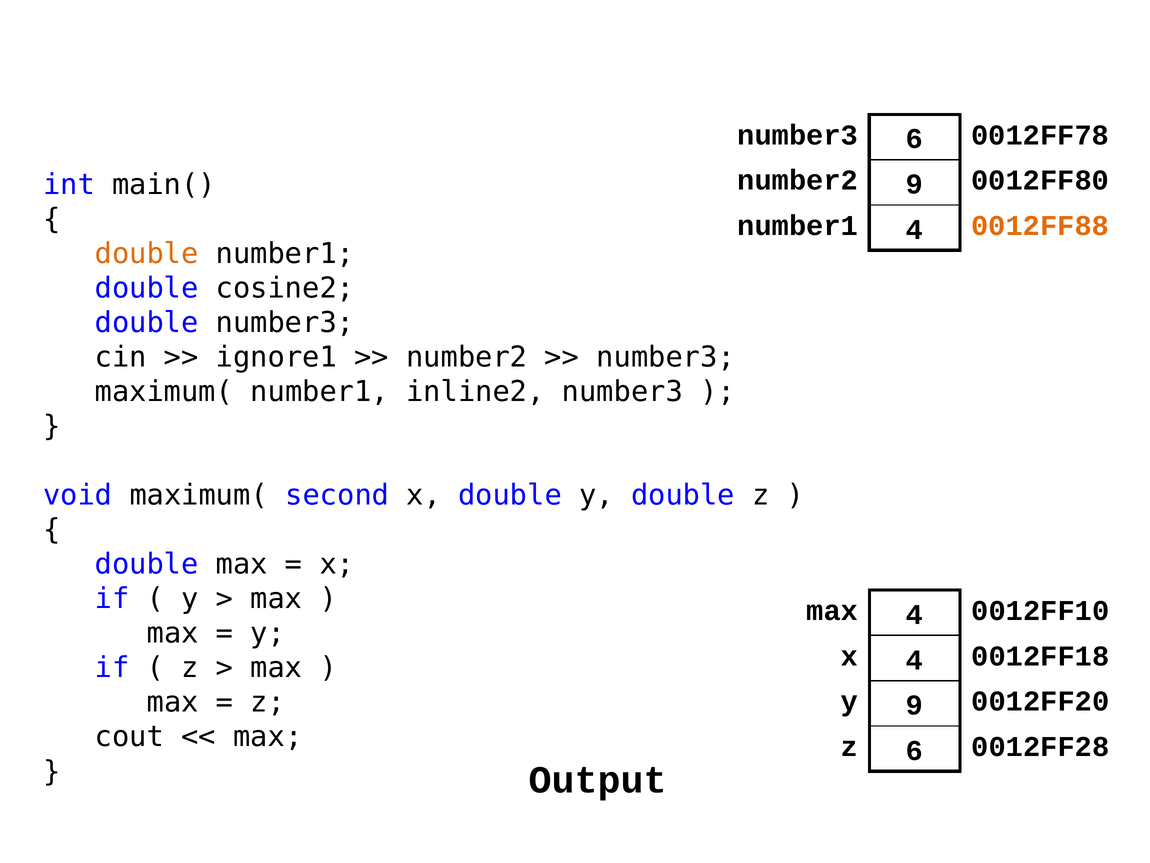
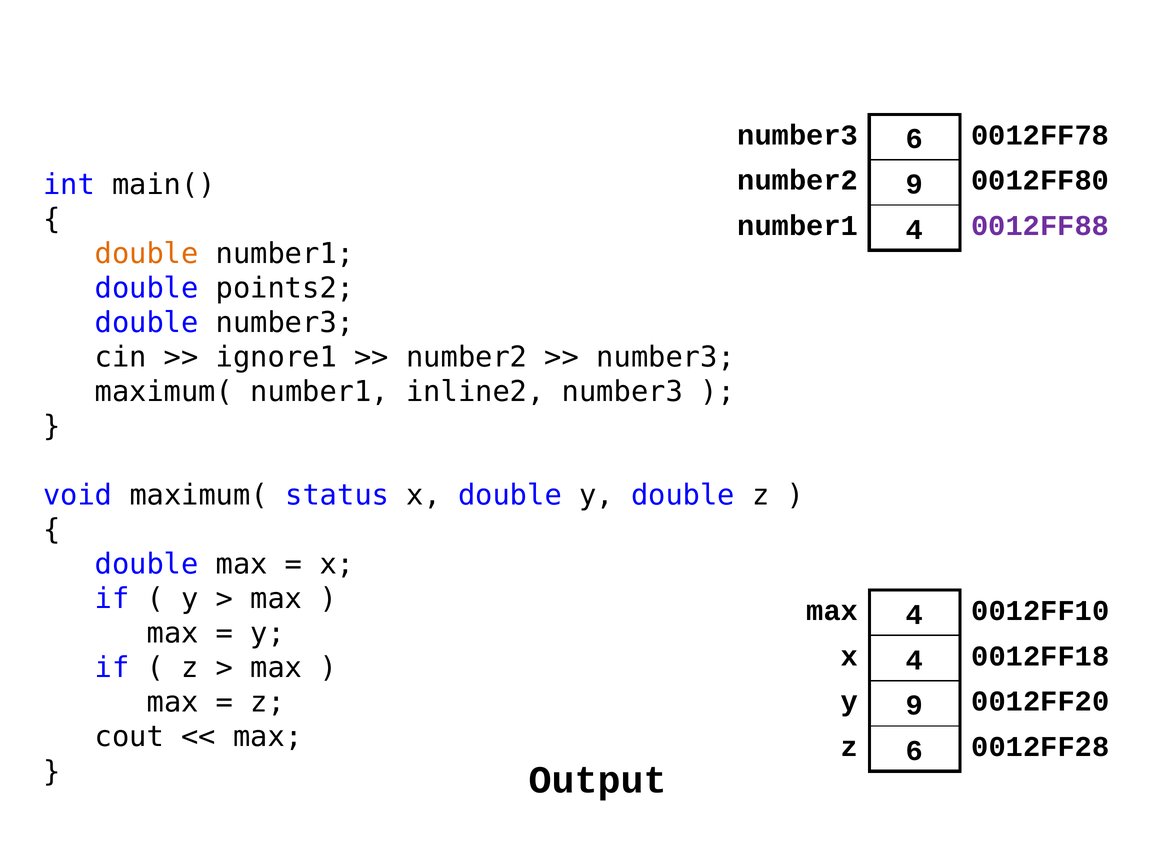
0012FF88 colour: orange -> purple (1040, 226)
cosine2: cosine2 -> points2 (285, 288)
second: second -> status (337, 495)
